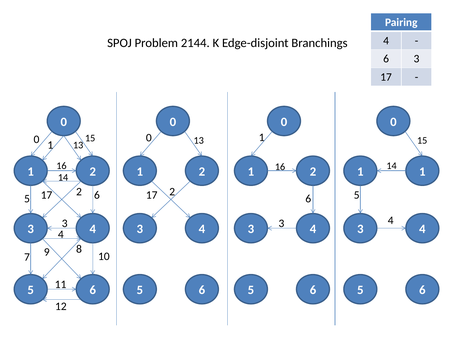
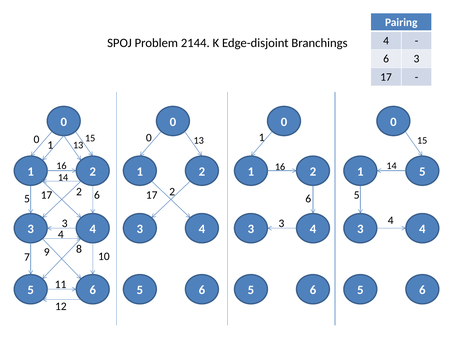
1 1: 1 -> 5 (422, 171)
